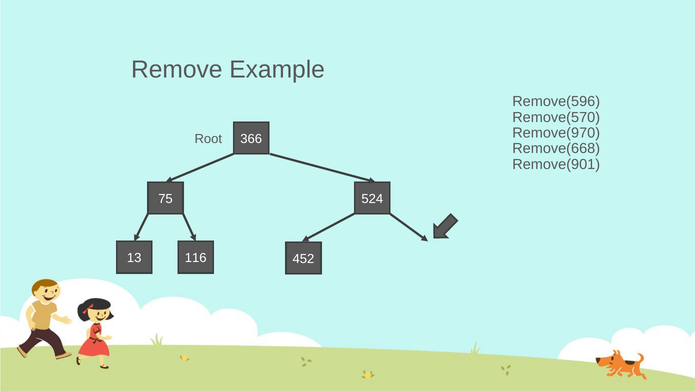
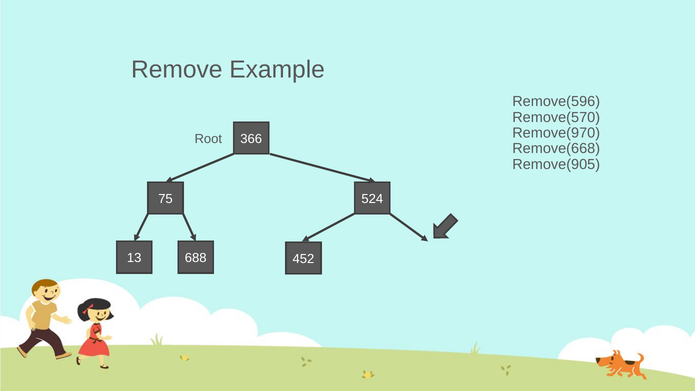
Remove(901: Remove(901 -> Remove(905 (556, 164)
116: 116 -> 688 (196, 258)
